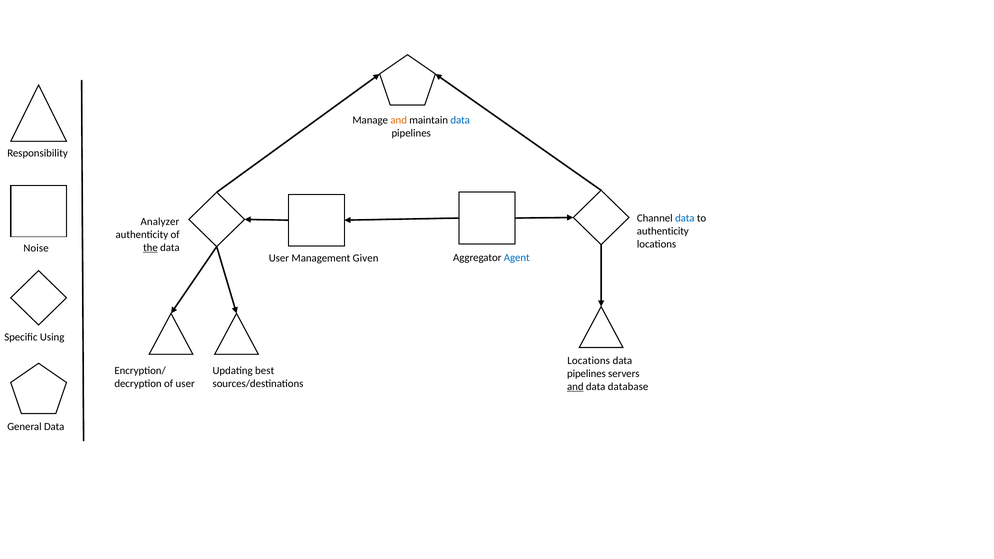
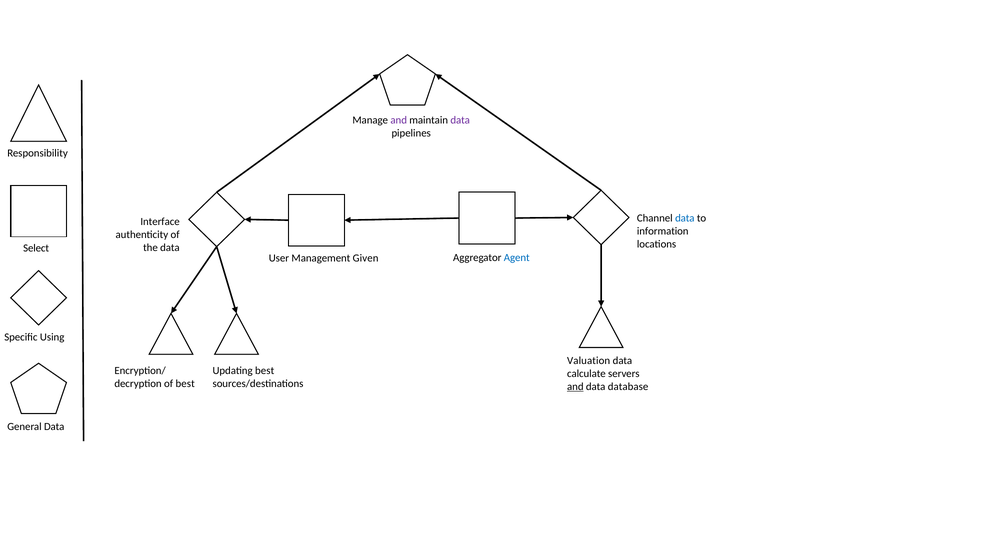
and colour: orange -> purple (399, 120)
data colour: blue -> purple (460, 120)
Analyzer: Analyzer -> Interface (160, 222)
authenticity: authenticity -> information (663, 231)
the underline: present -> none (150, 248)
Noise: Noise -> Select (36, 248)
Locations: Locations -> Valuation (589, 361)
pipelines: pipelines -> calculate (586, 374)
of user: user -> best (185, 384)
